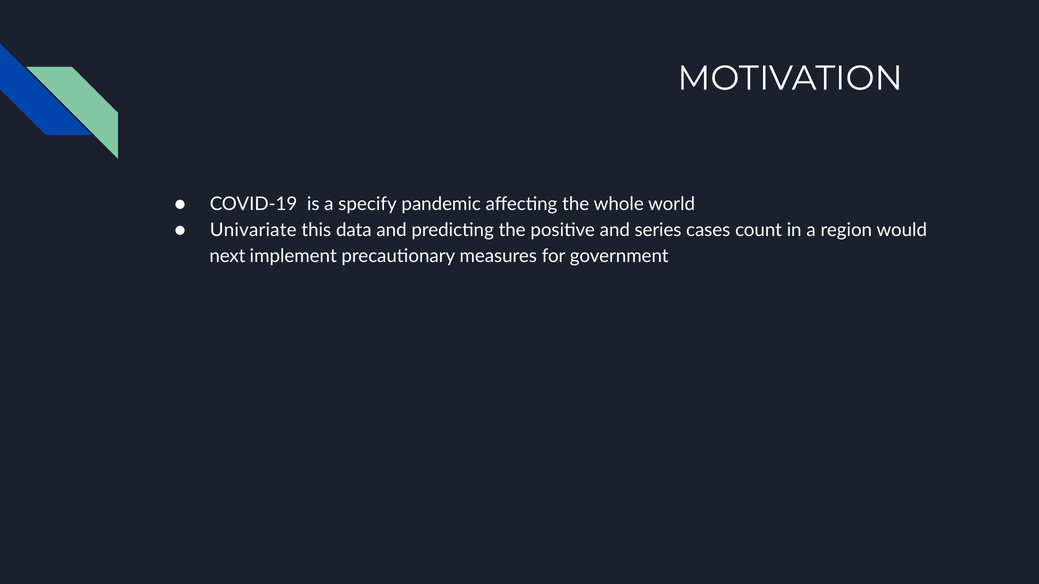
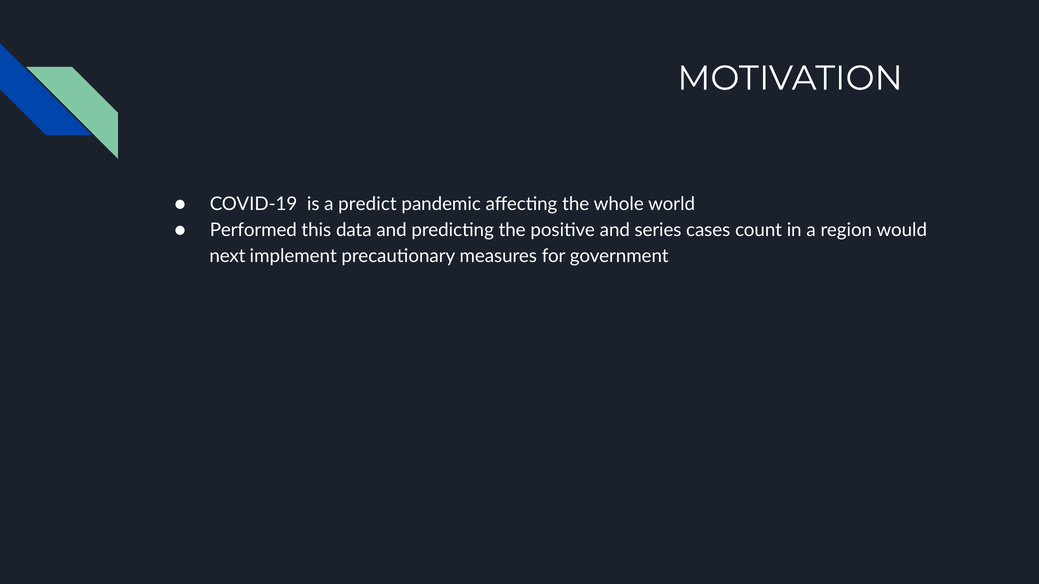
specify: specify -> predict (367, 204)
Univariate: Univariate -> Performed (253, 230)
